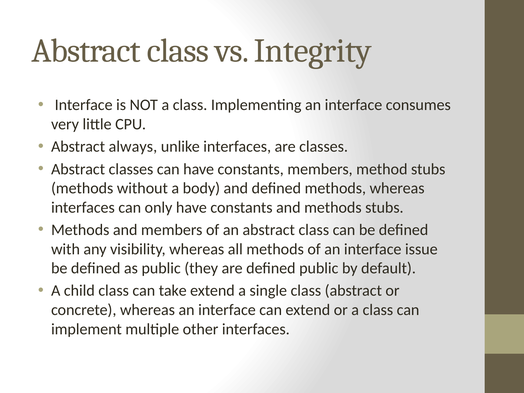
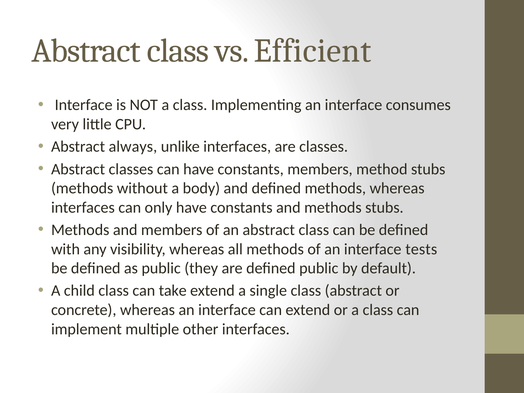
Integrity: Integrity -> Efficient (312, 51)
issue: issue -> tests (421, 249)
